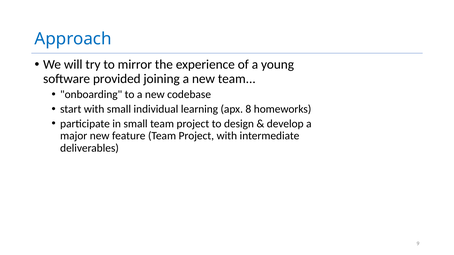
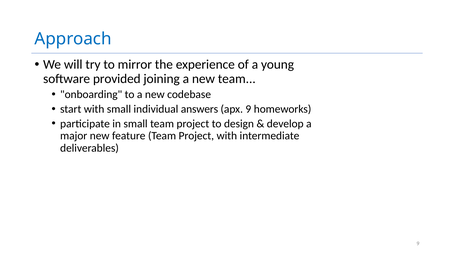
learning: learning -> answers (199, 109)
apx 8: 8 -> 9 (248, 109)
